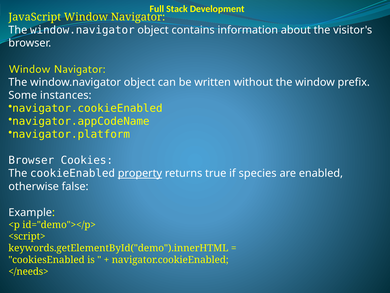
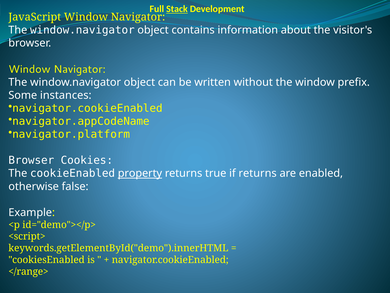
Stack underline: none -> present (177, 9)
if species: species -> returns (258, 173)
</needs>: </needs> -> </range> (28, 271)
